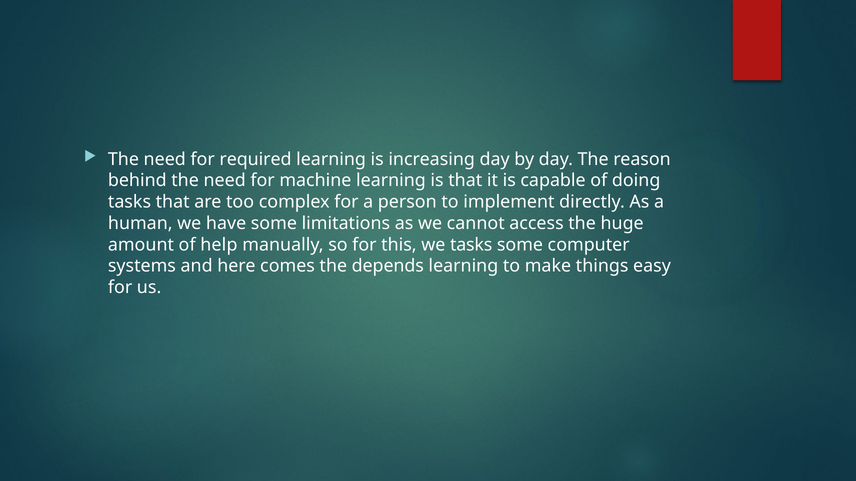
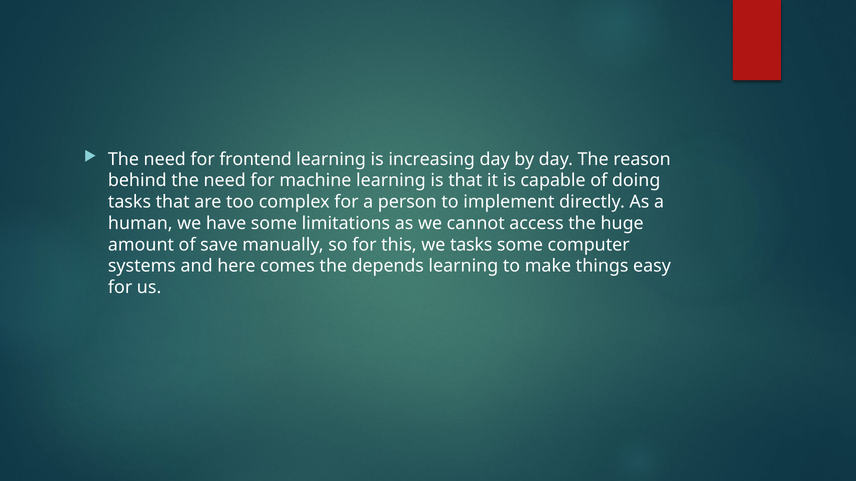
required: required -> frontend (256, 159)
help: help -> save (219, 245)
